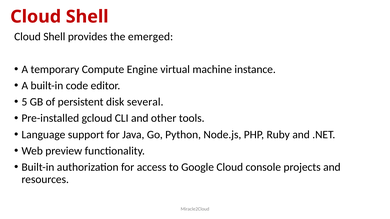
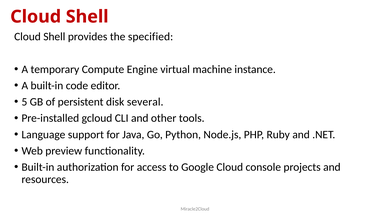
emerged: emerged -> specified (151, 37)
